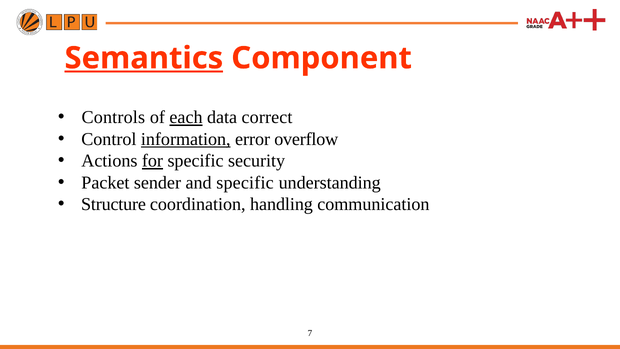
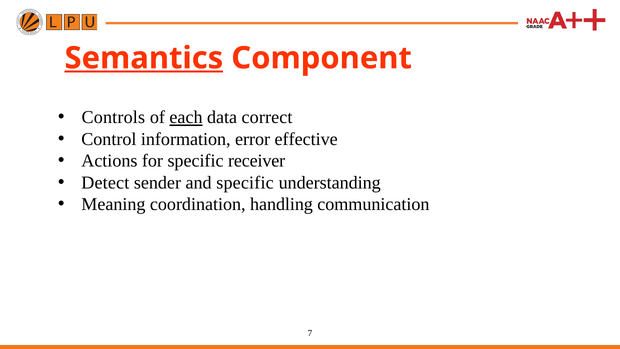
information underline: present -> none (186, 139)
overflow: overflow -> effective (306, 139)
for underline: present -> none (152, 161)
security: security -> receiver (257, 161)
Packet: Packet -> Detect (105, 183)
Structure: Structure -> Meaning (113, 204)
